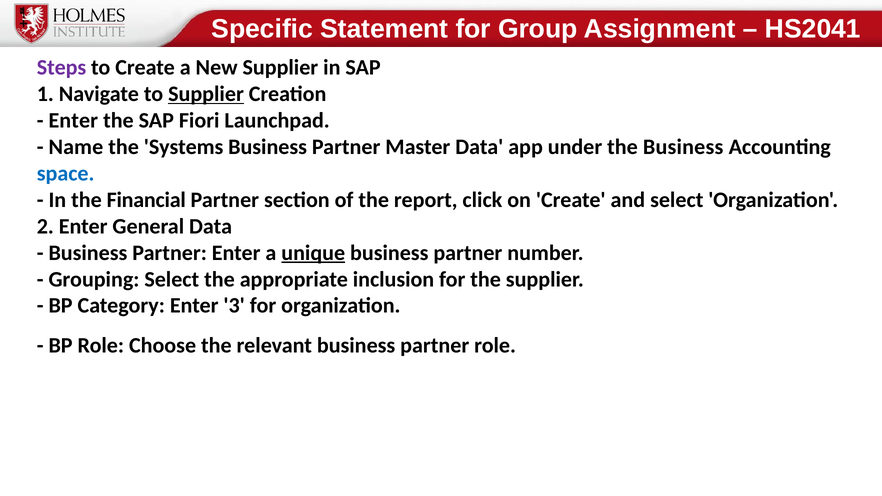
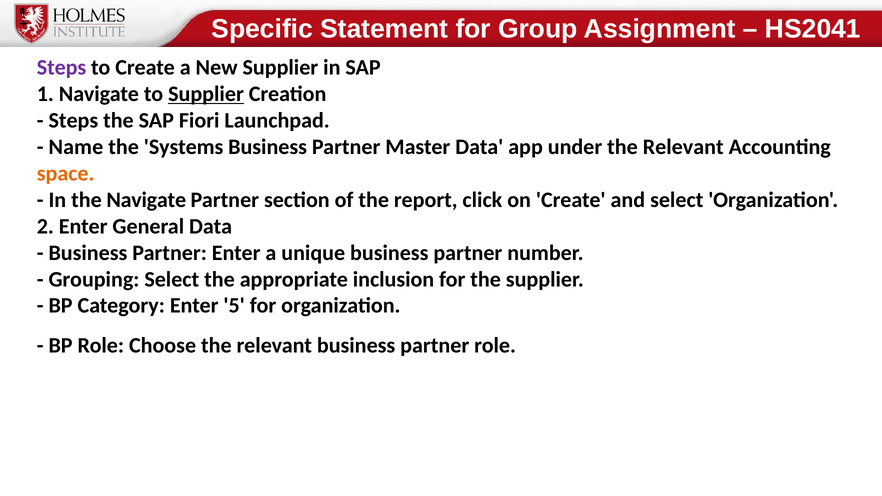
Enter: Enter -> Steps (73, 121)
under the Business: Business -> Relevant (683, 147)
space colour: blue -> orange (66, 173)
the Financial: Financial -> Navigate (146, 200)
unique underline: present -> none (313, 253)
3: 3 -> 5 (234, 306)
